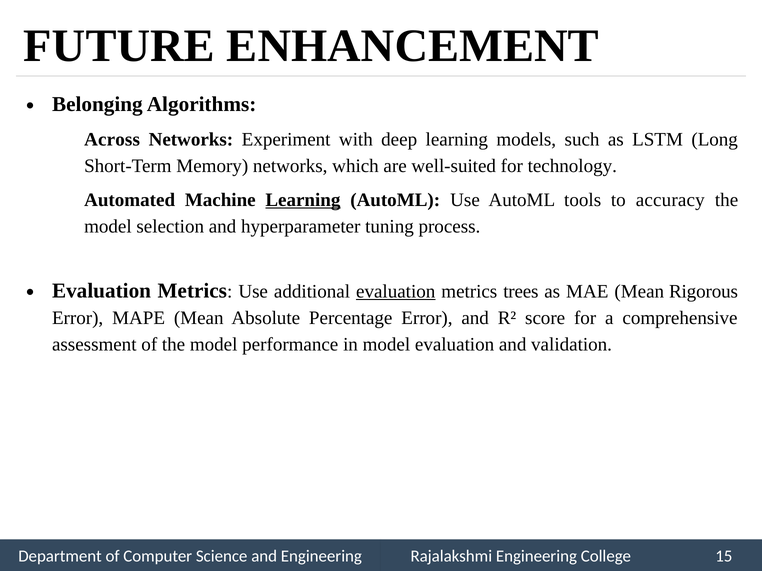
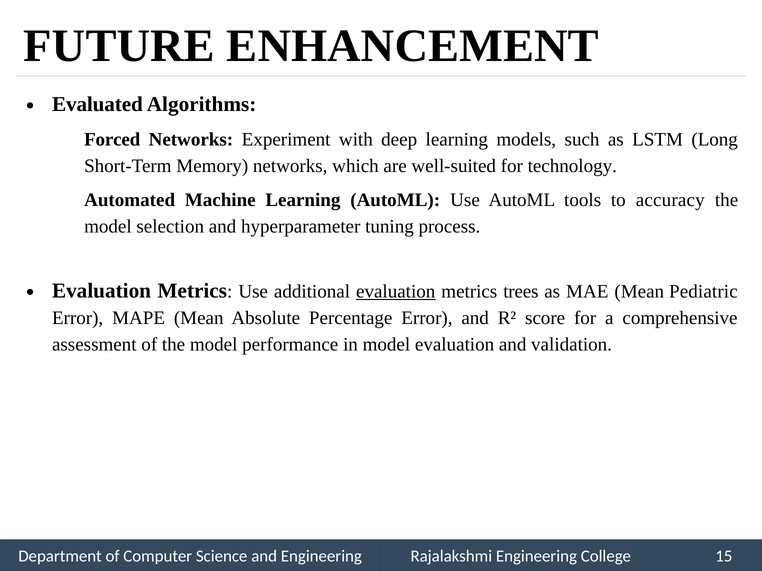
Belonging: Belonging -> Evaluated (97, 104)
Across: Across -> Forced (112, 140)
Learning underline: present -> none (303, 200)
Rigorous: Rigorous -> Pediatric (703, 292)
